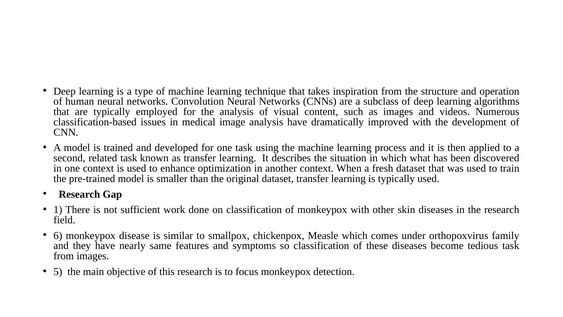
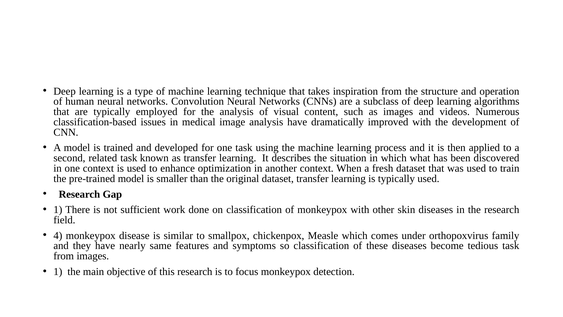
6: 6 -> 4 (58, 235)
5: 5 -> 1 (58, 271)
